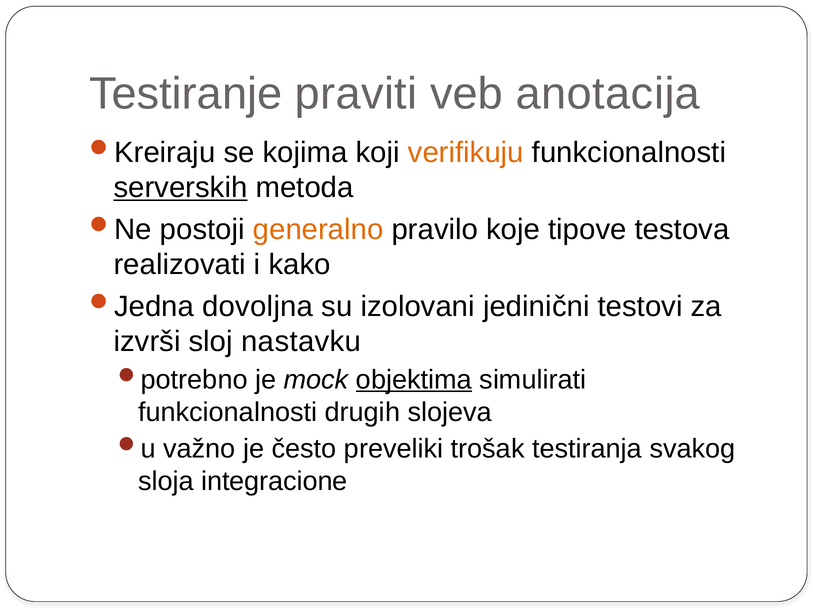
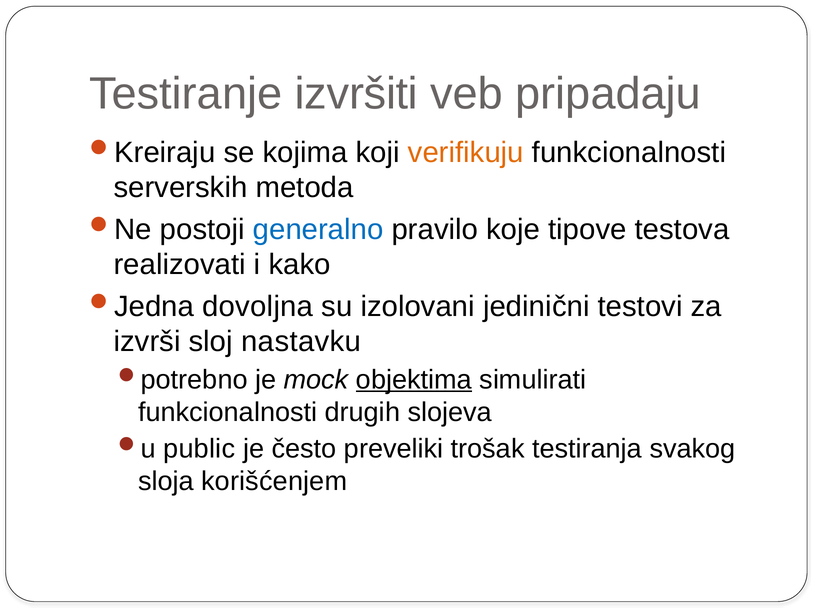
praviti: praviti -> izvršiti (356, 94)
anotacija: anotacija -> pripadaju (608, 94)
serverskih underline: present -> none (181, 188)
generalno colour: orange -> blue (318, 229)
važno: važno -> public (199, 449)
integracione: integracione -> korišćenjem (274, 481)
